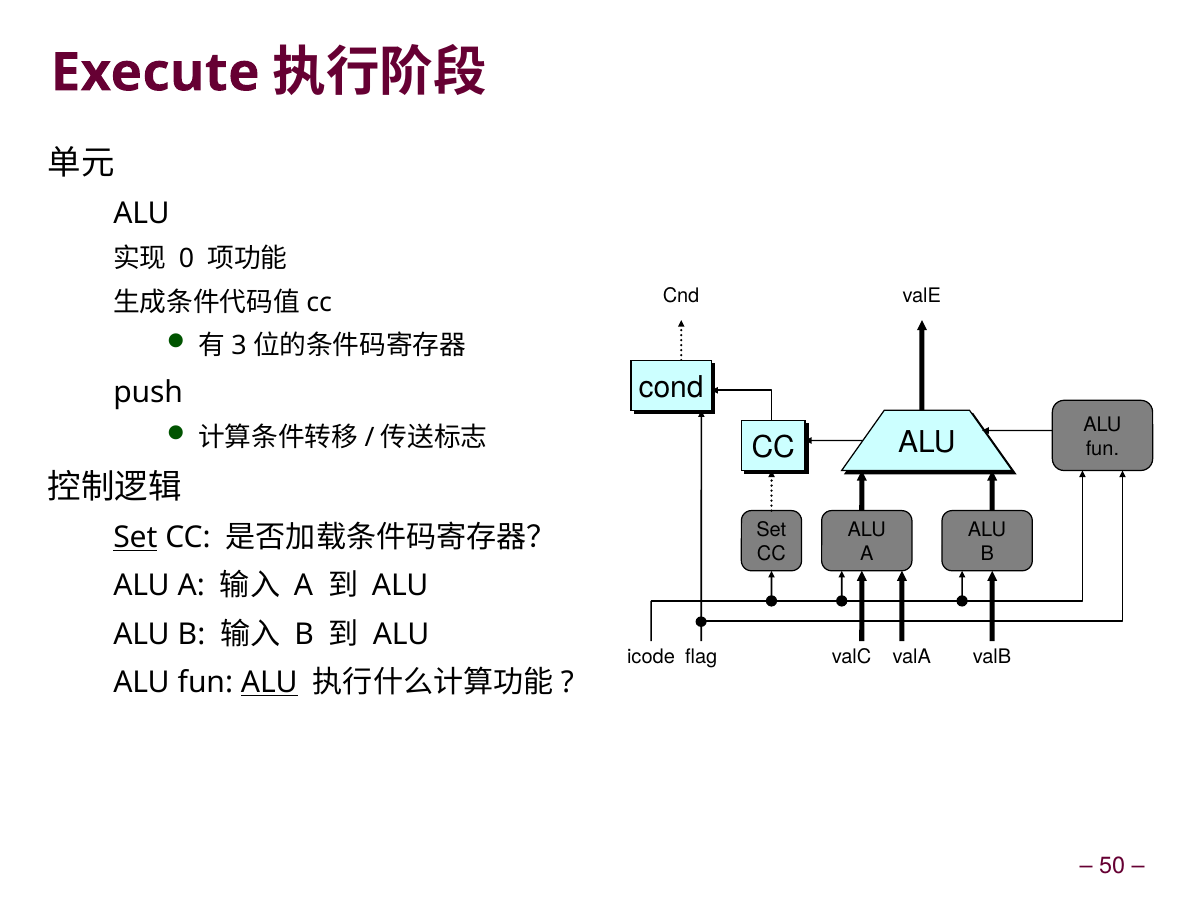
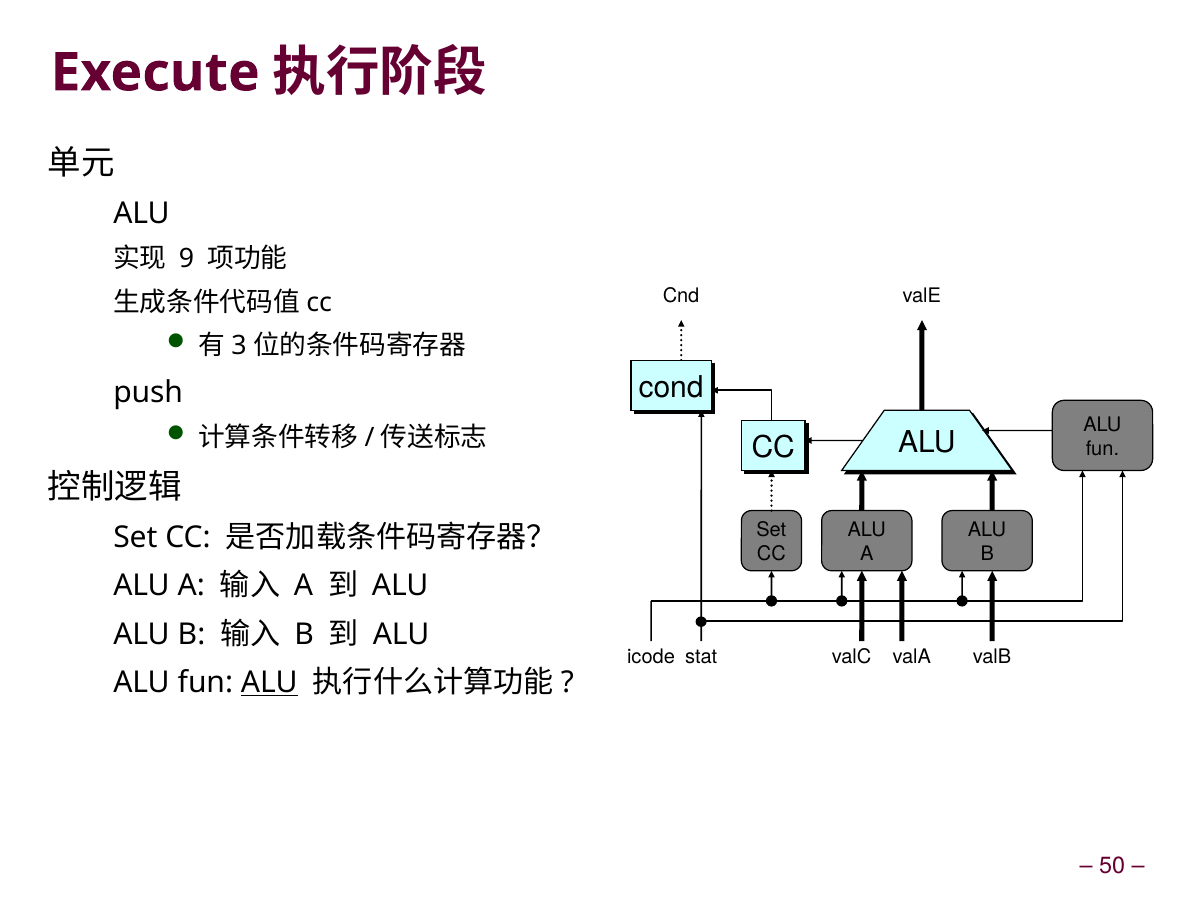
0: 0 -> 9 (186, 259)
Set underline: present -> none (135, 538)
flag: flag -> stat (701, 657)
